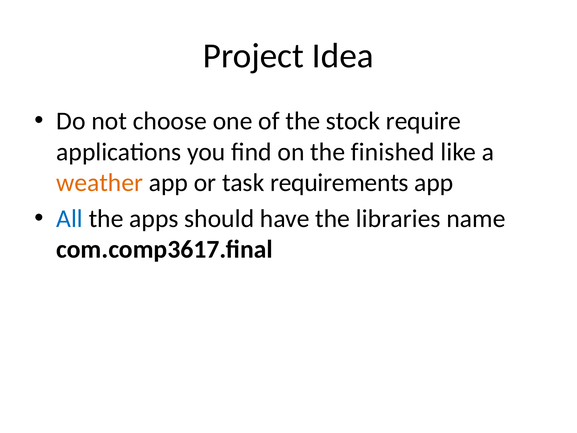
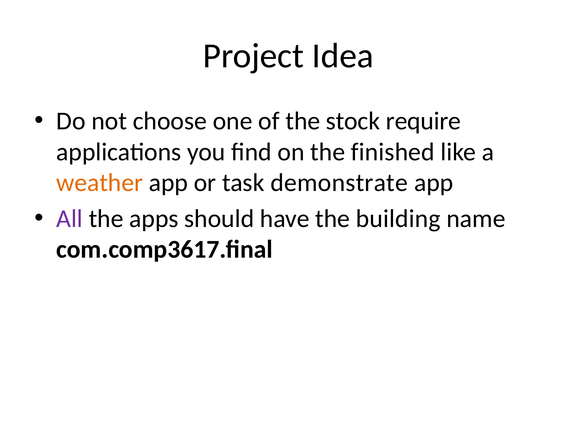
requirements: requirements -> demonstrate (339, 183)
All colour: blue -> purple (70, 219)
libraries: libraries -> building (398, 219)
